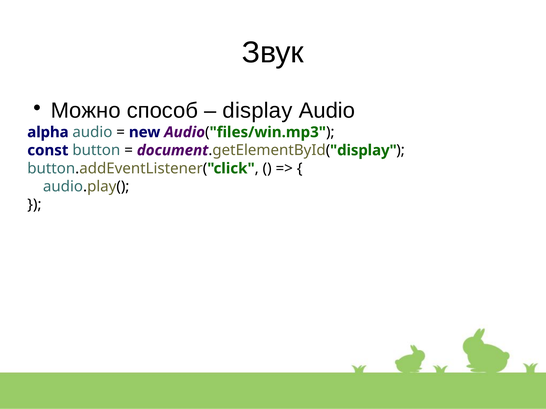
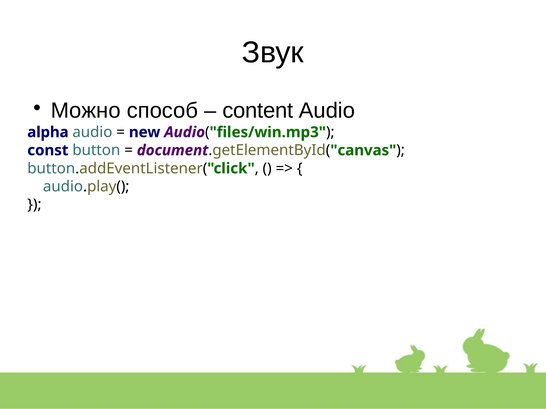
display: display -> content (258, 111)
display: display -> canvas (363, 150)
